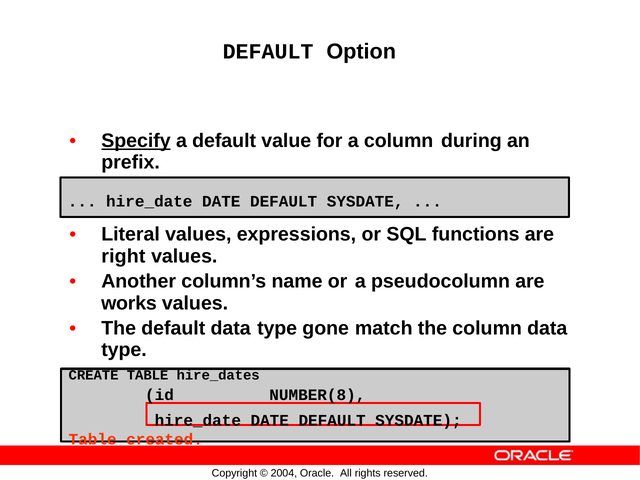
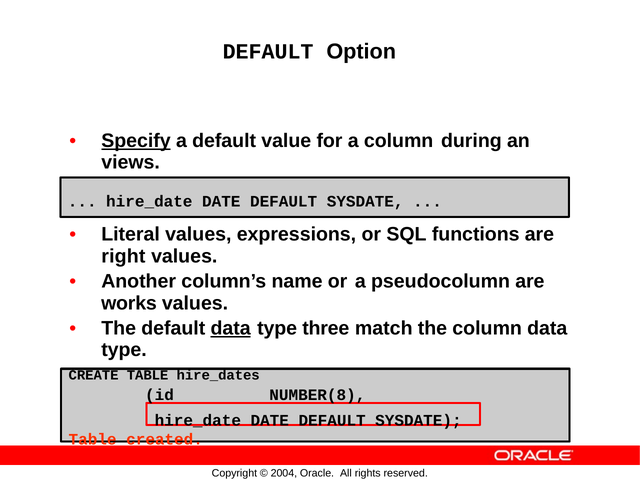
prefix: prefix -> views (131, 163)
data underline: none -> present (231, 328)
gone: gone -> three (326, 328)
